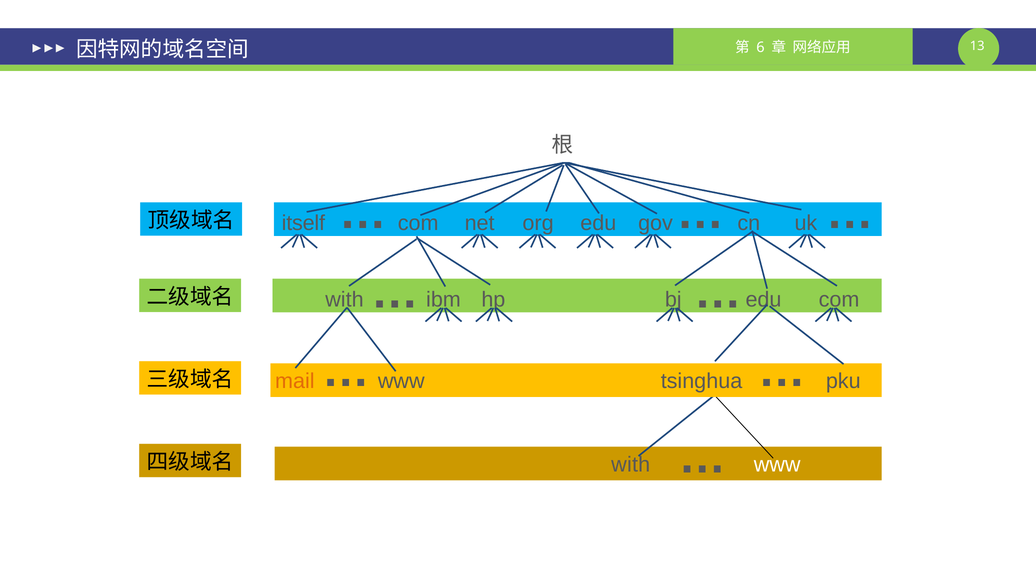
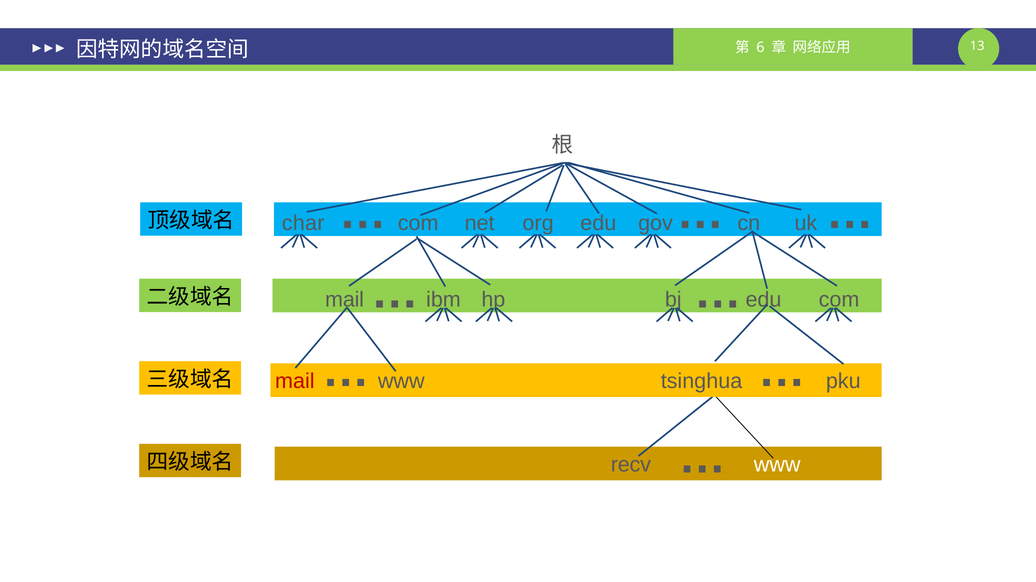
itself: itself -> char (303, 224)
with: with -> mail (345, 300)
mail colour: orange -> red (295, 381)
with: with -> recv (631, 465)
